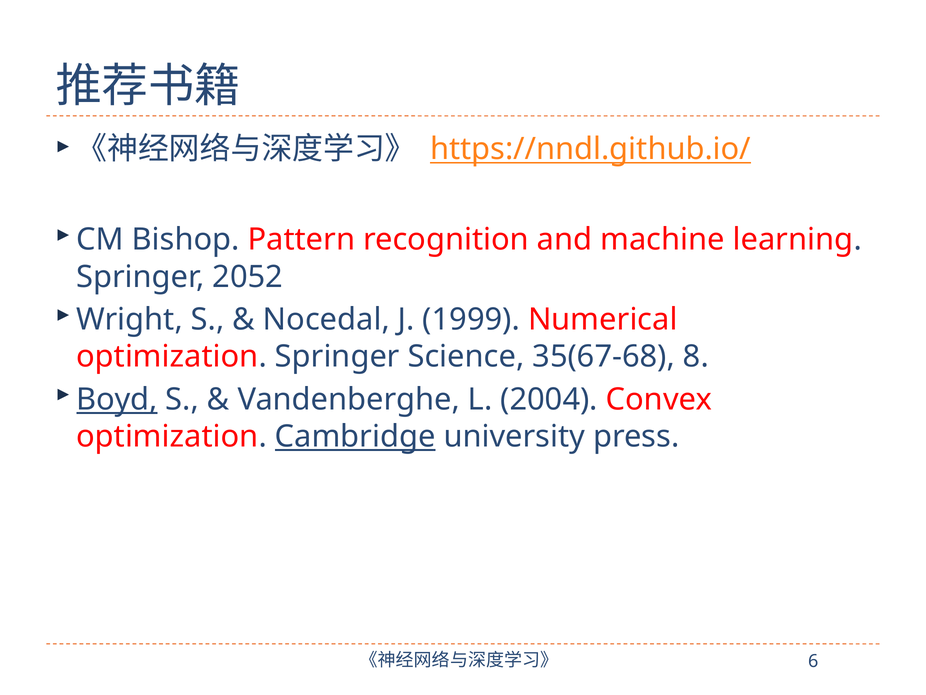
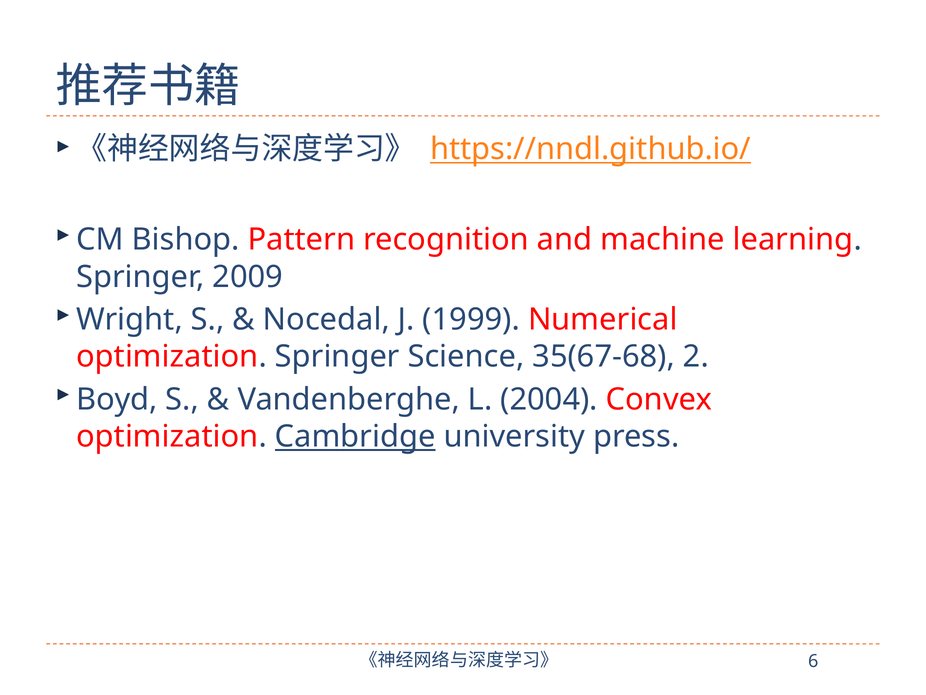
2052: 2052 -> 2009 (248, 277)
8: 8 -> 2 (696, 356)
Boyd underline: present -> none (117, 399)
